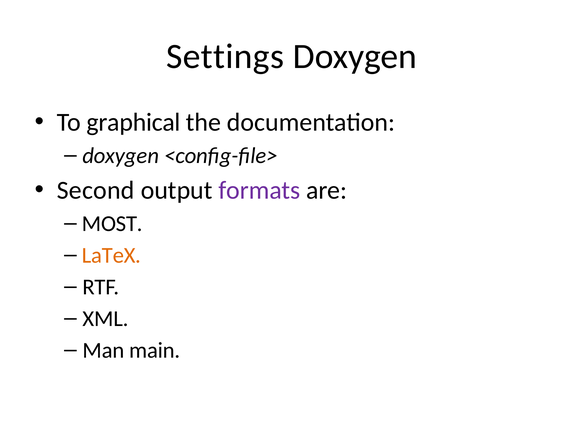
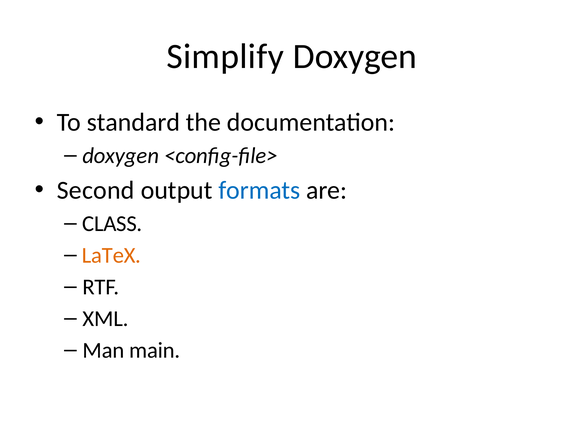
Settings: Settings -> Simplify (225, 56)
graphical: graphical -> standard (133, 122)
formats colour: purple -> blue (259, 190)
MOST: MOST -> CLASS (112, 224)
